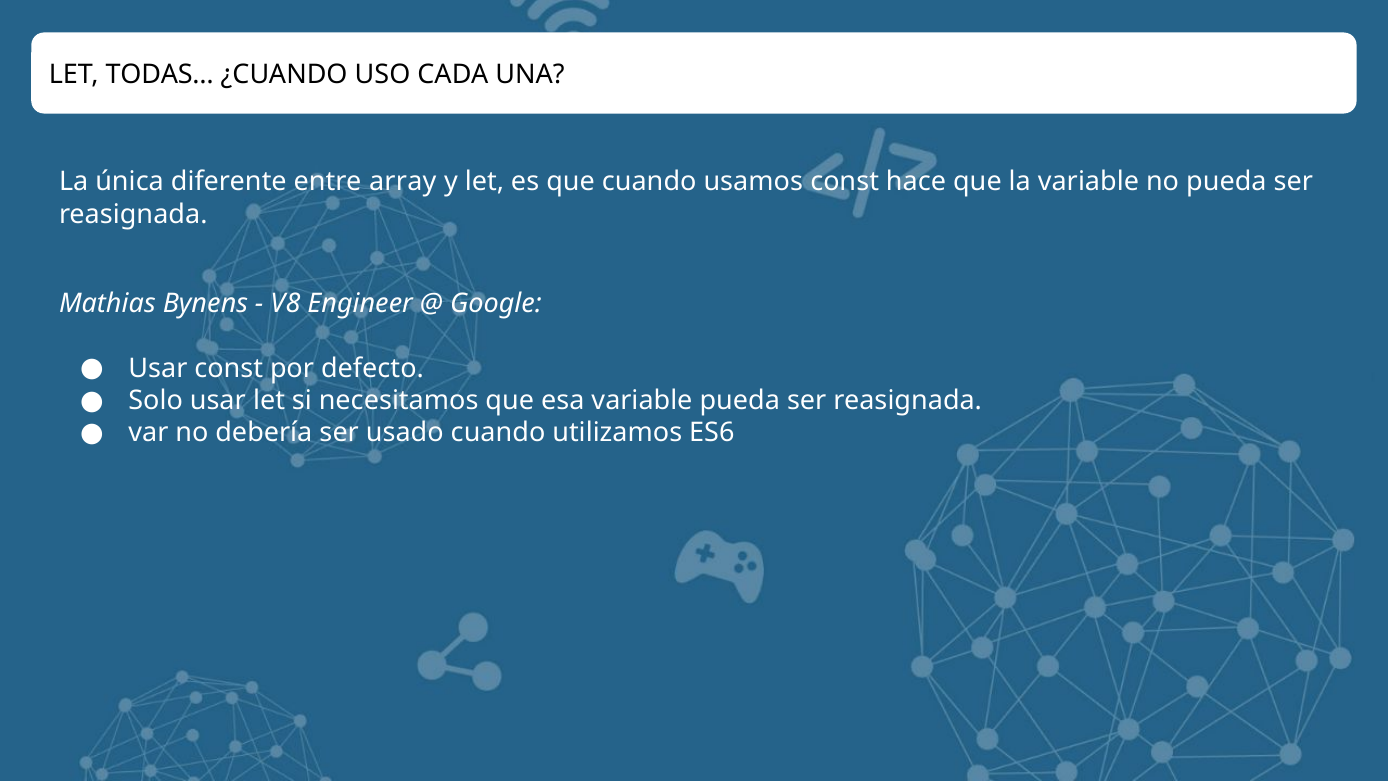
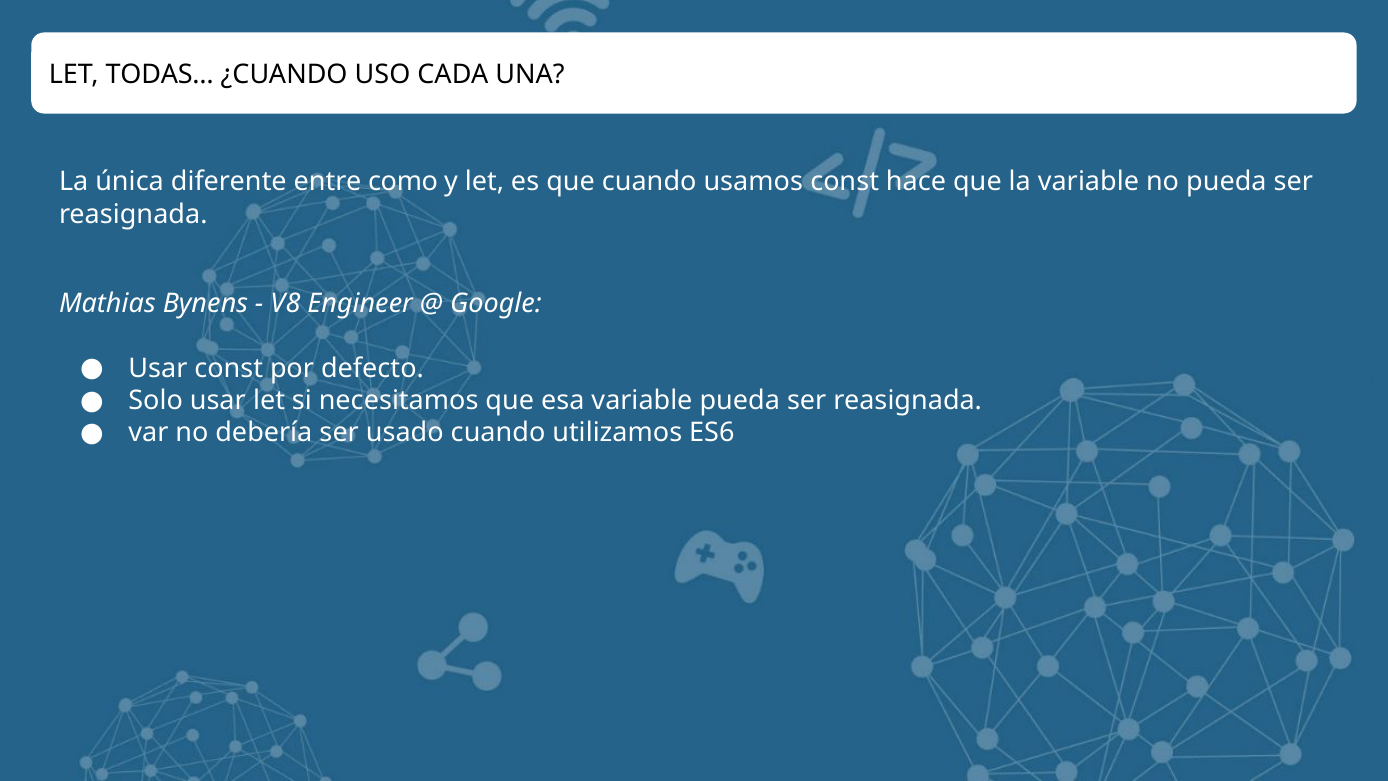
array: array -> como (403, 182)
